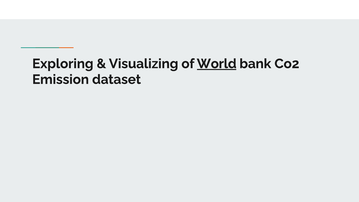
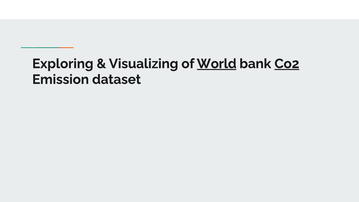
Co2 underline: none -> present (287, 64)
